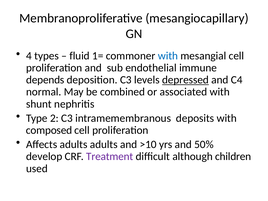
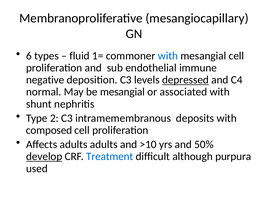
4: 4 -> 6 (29, 56)
depends: depends -> negative (45, 80)
be combined: combined -> mesangial (122, 92)
develop underline: none -> present (44, 156)
Treatment colour: purple -> blue (110, 156)
children: children -> purpura (233, 156)
